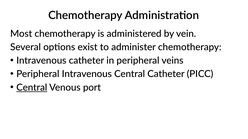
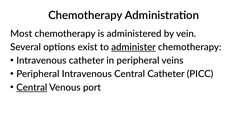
administer underline: none -> present (134, 47)
